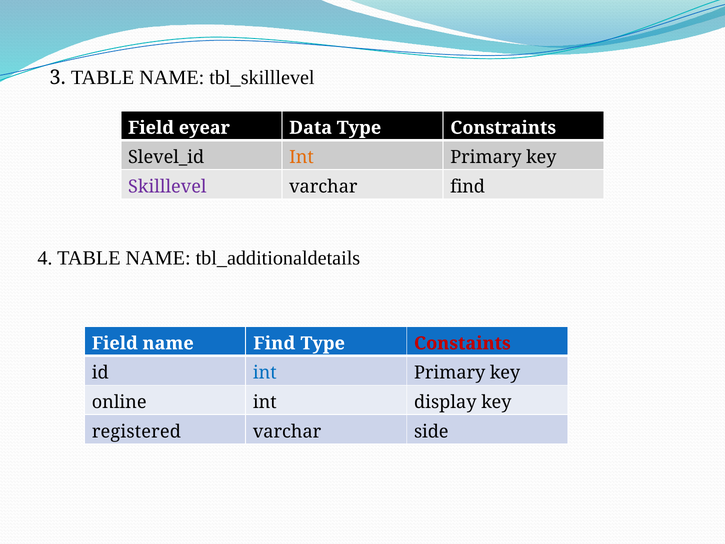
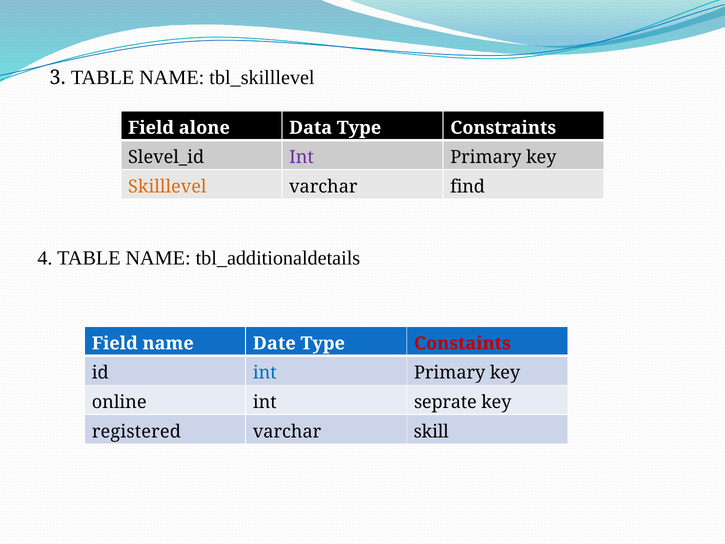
eyear: eyear -> alone (204, 128)
Int colour: orange -> purple (301, 157)
Skilllevel colour: purple -> orange (167, 187)
name Find: Find -> Date (274, 343)
display: display -> seprate (445, 402)
side: side -> skill (431, 431)
